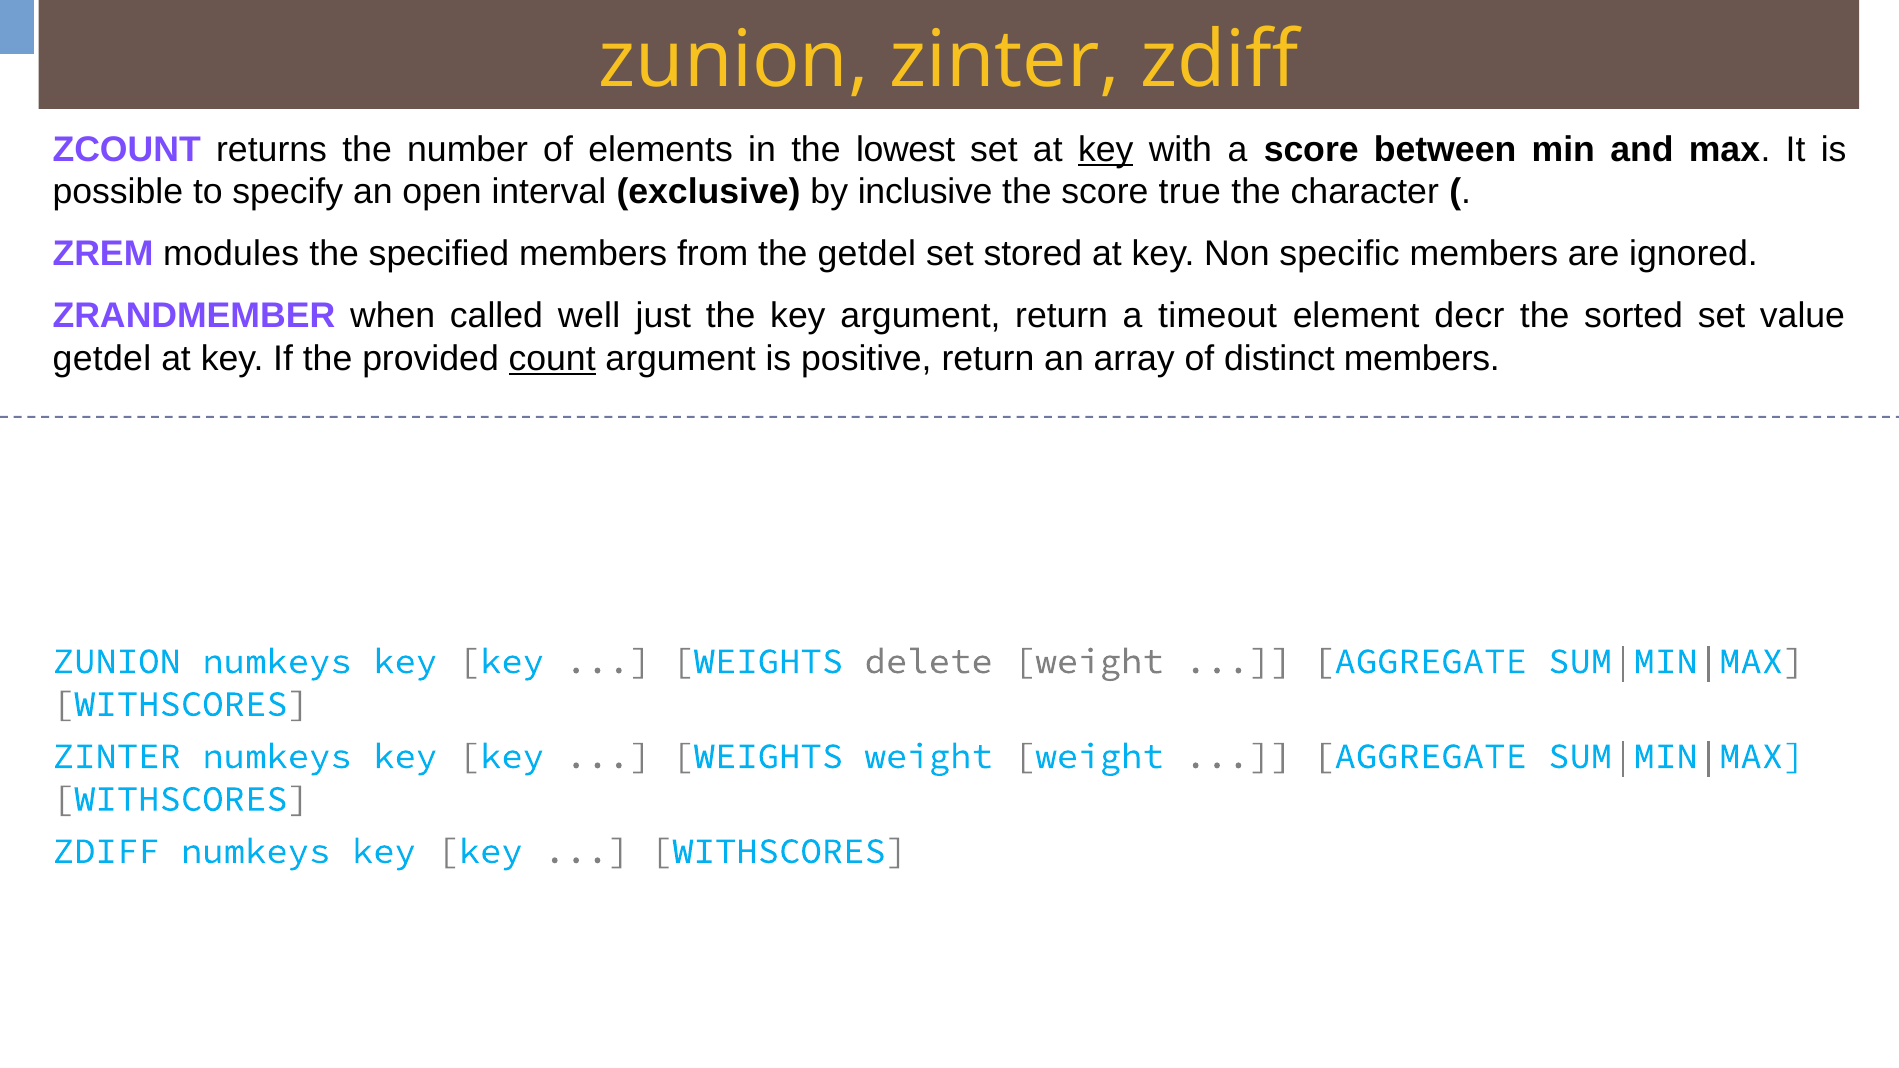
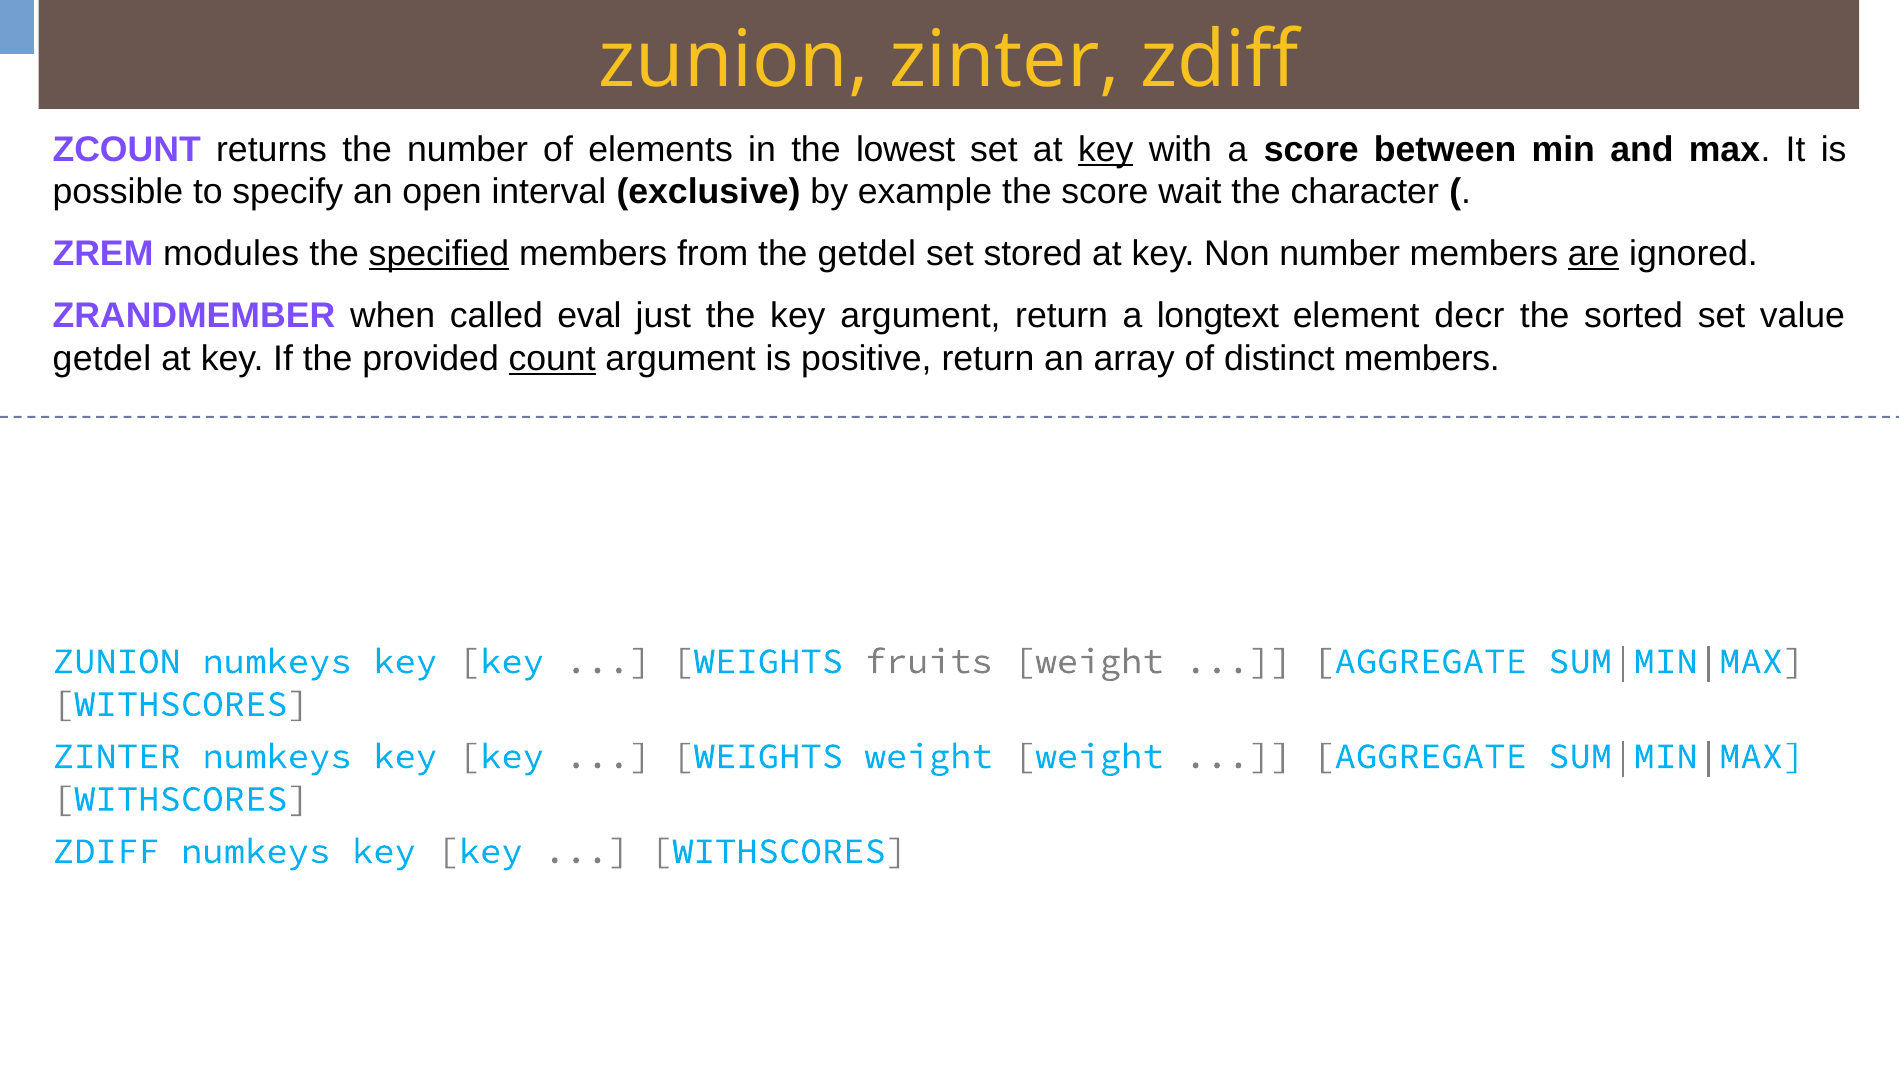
inclusive: inclusive -> example (925, 192)
true: true -> wait (1190, 192)
specified underline: none -> present (439, 254)
Non specific: specific -> number (1340, 254)
are underline: none -> present (1594, 254)
well: well -> eval (590, 316)
timeout: timeout -> longtext (1218, 316)
delete: delete -> fruits (929, 661)
